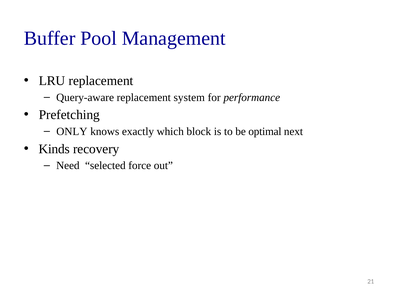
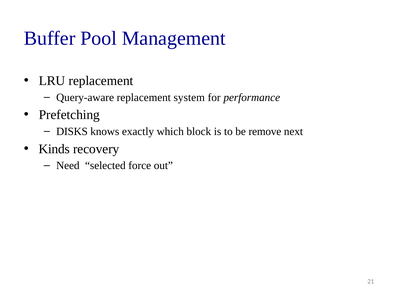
ONLY: ONLY -> DISKS (72, 131)
optimal: optimal -> remove (265, 131)
